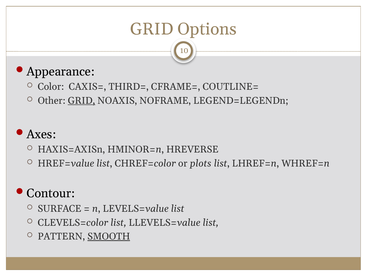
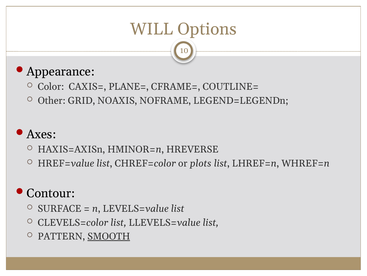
GRID: GRID -> WILL (152, 29)
THIRD=: THIRD= -> PLANE= (129, 87)
GRID underline: present -> none (82, 100)
